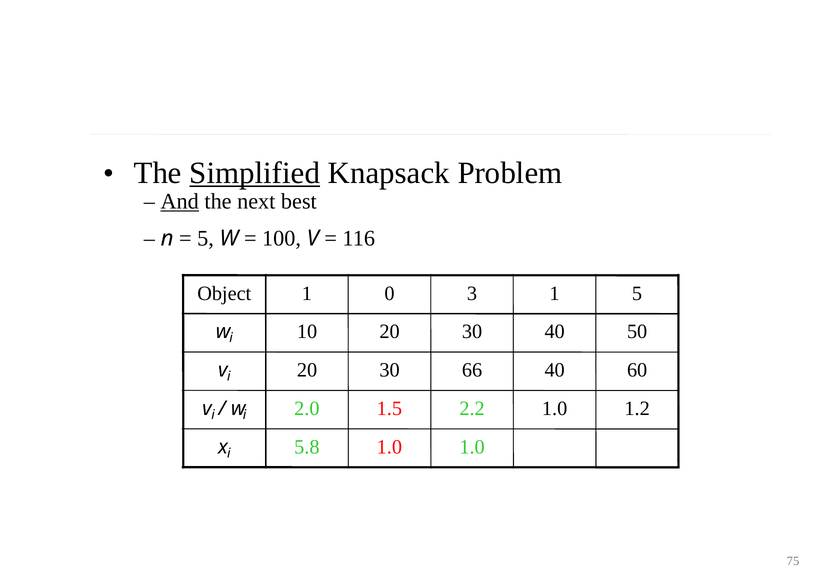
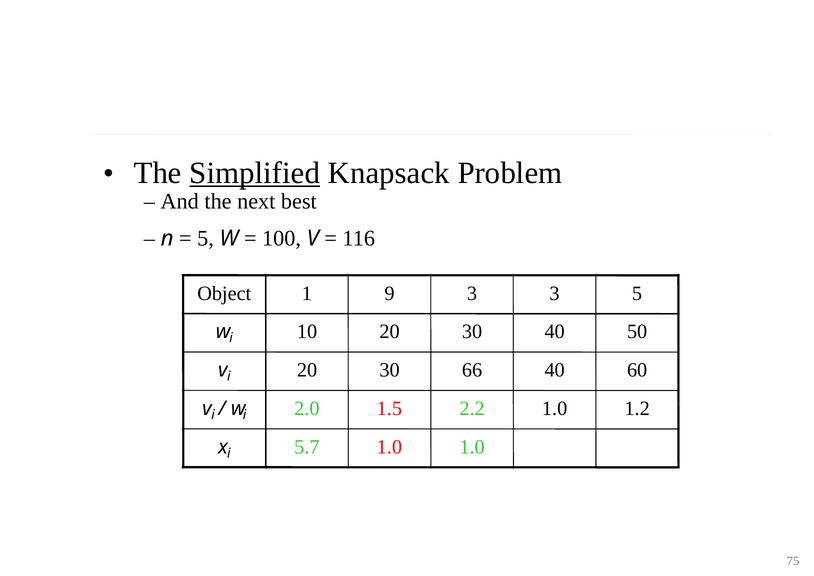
And underline: present -> none (180, 201)
0: 0 -> 9 (389, 293)
3 1: 1 -> 3 (555, 293)
5.8: 5.8 -> 5.7 (307, 447)
